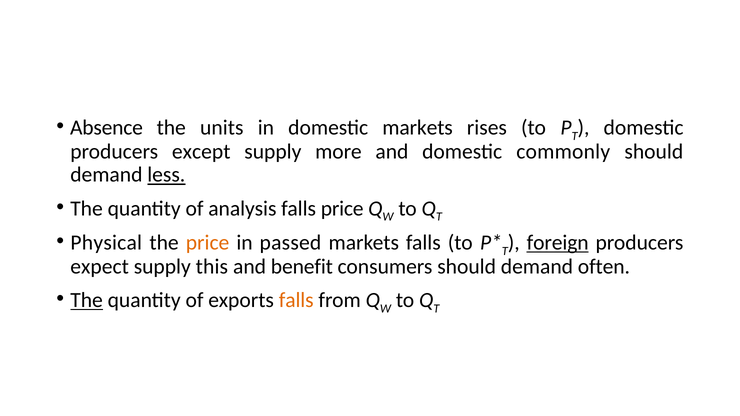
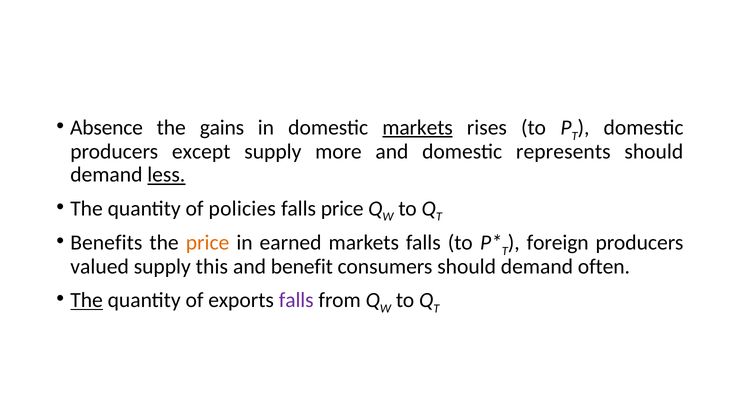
units: units -> gains (222, 128)
markets underline: none -> present (418, 128)
commonly: commonly -> represents (563, 152)
analysis: analysis -> policies (242, 209)
Physical: Physical -> Benefits (106, 243)
passed: passed -> earned (291, 243)
foreign underline: present -> none (558, 243)
expect: expect -> valued (100, 267)
falls colour: orange -> purple (296, 300)
